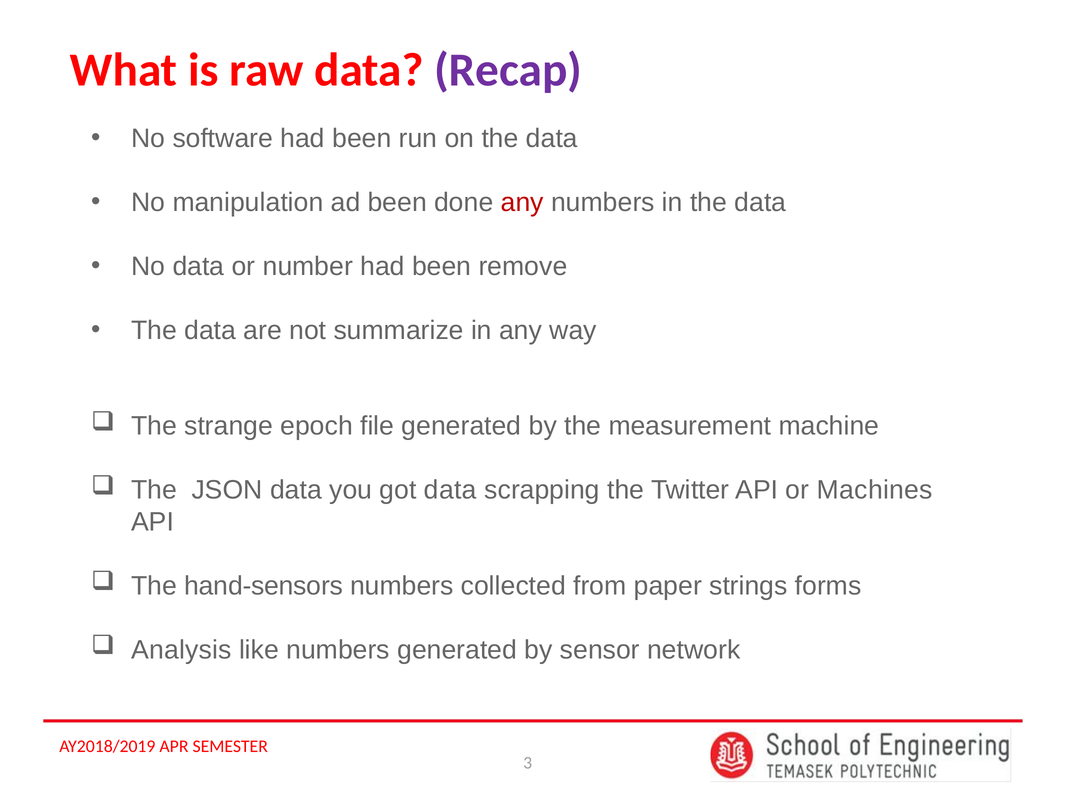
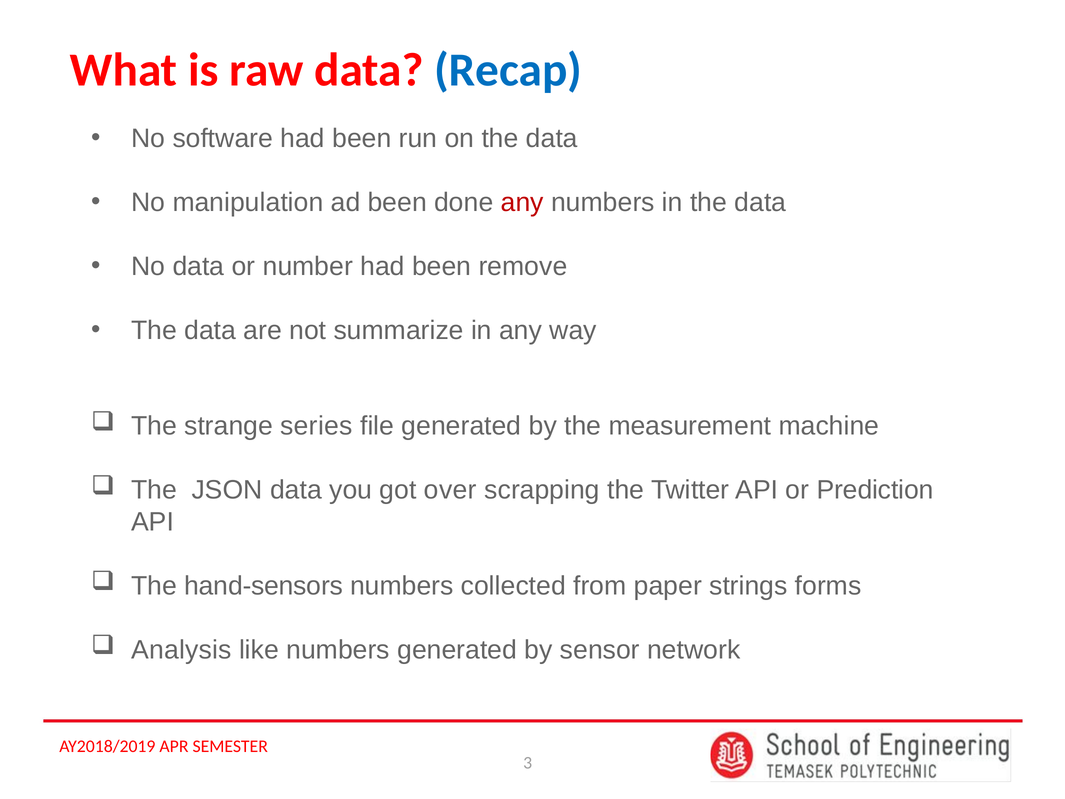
Recap colour: purple -> blue (508, 70)
epoch: epoch -> series (316, 426)
got data: data -> over (450, 490)
Machines: Machines -> Prediction (875, 490)
